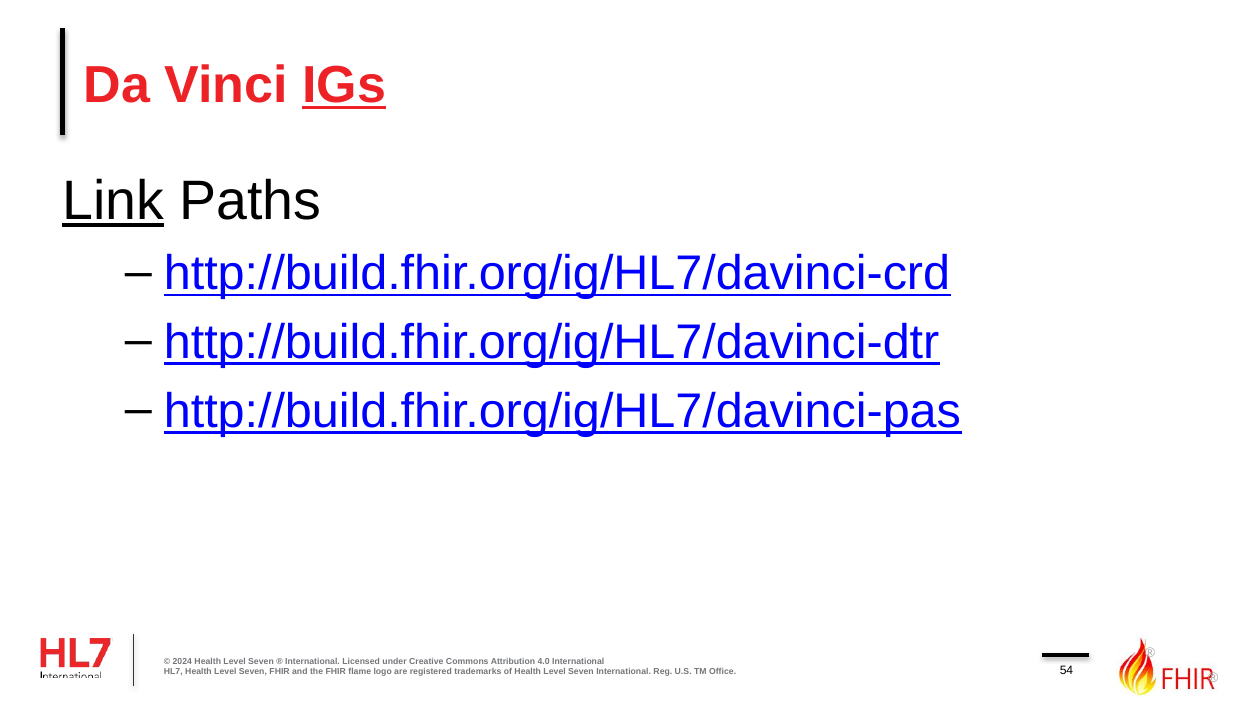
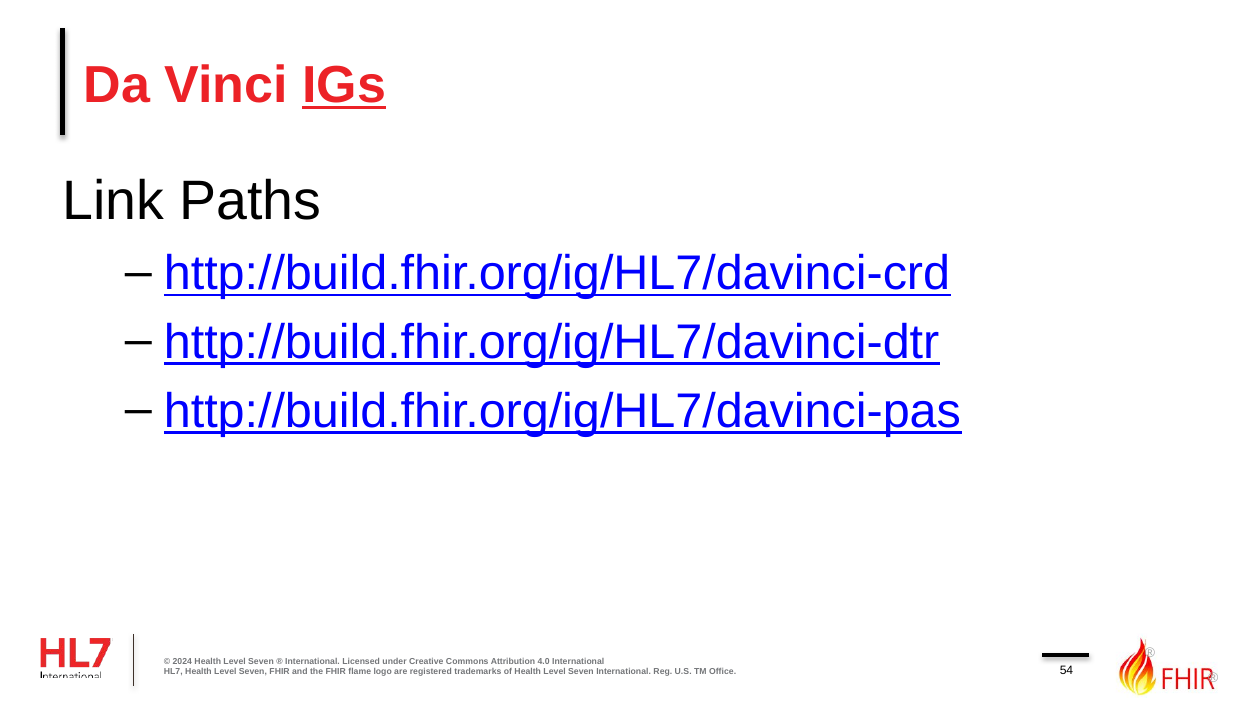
Link underline: present -> none (113, 201)
